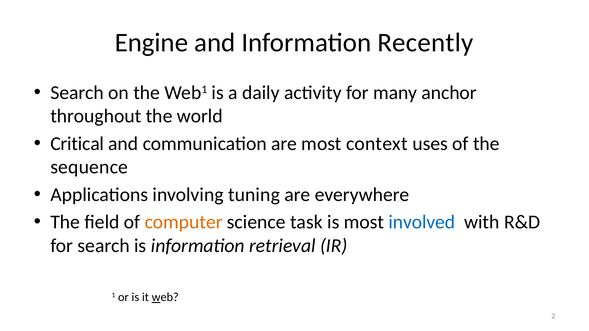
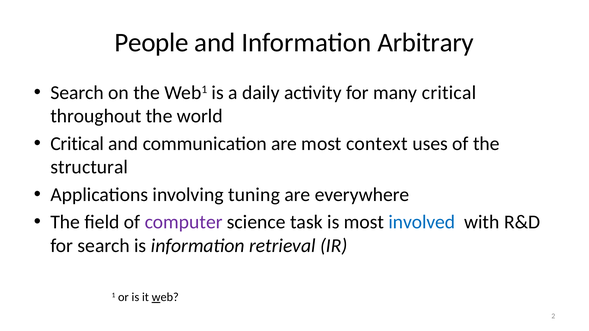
Engine: Engine -> People (152, 43)
Recently: Recently -> Arbitrary (426, 43)
many anchor: anchor -> critical (449, 93)
sequence: sequence -> structural (89, 167)
computer colour: orange -> purple (184, 222)
